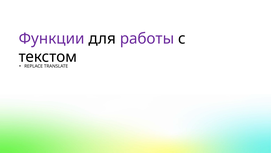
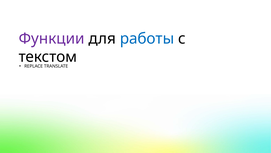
работы colour: purple -> blue (147, 38)
